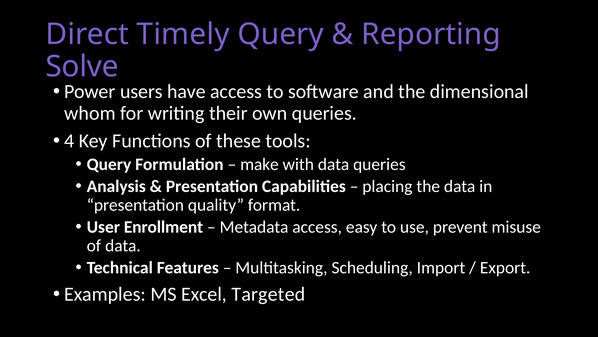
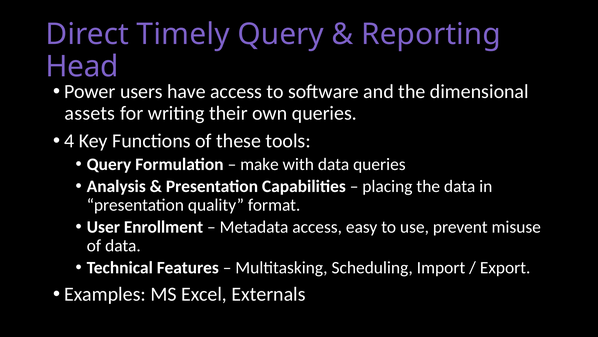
Solve: Solve -> Head (82, 66)
whom: whom -> assets (90, 113)
Targeted: Targeted -> Externals (269, 294)
